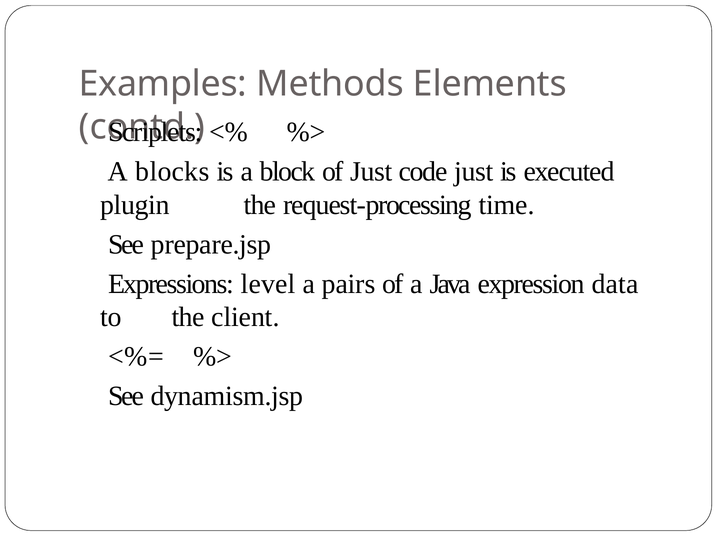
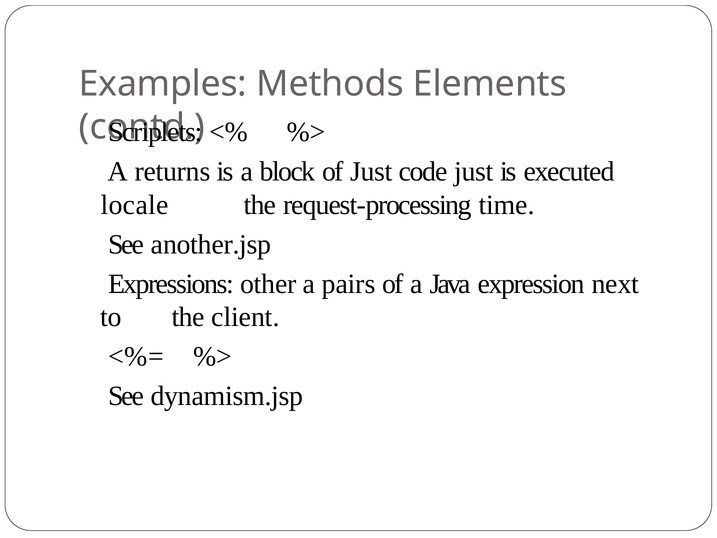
blocks: blocks -> returns (173, 171)
plugin: plugin -> locale (135, 205)
prepare.jsp: prepare.jsp -> another.jsp (211, 244)
level: level -> other (268, 284)
data: data -> next (615, 284)
